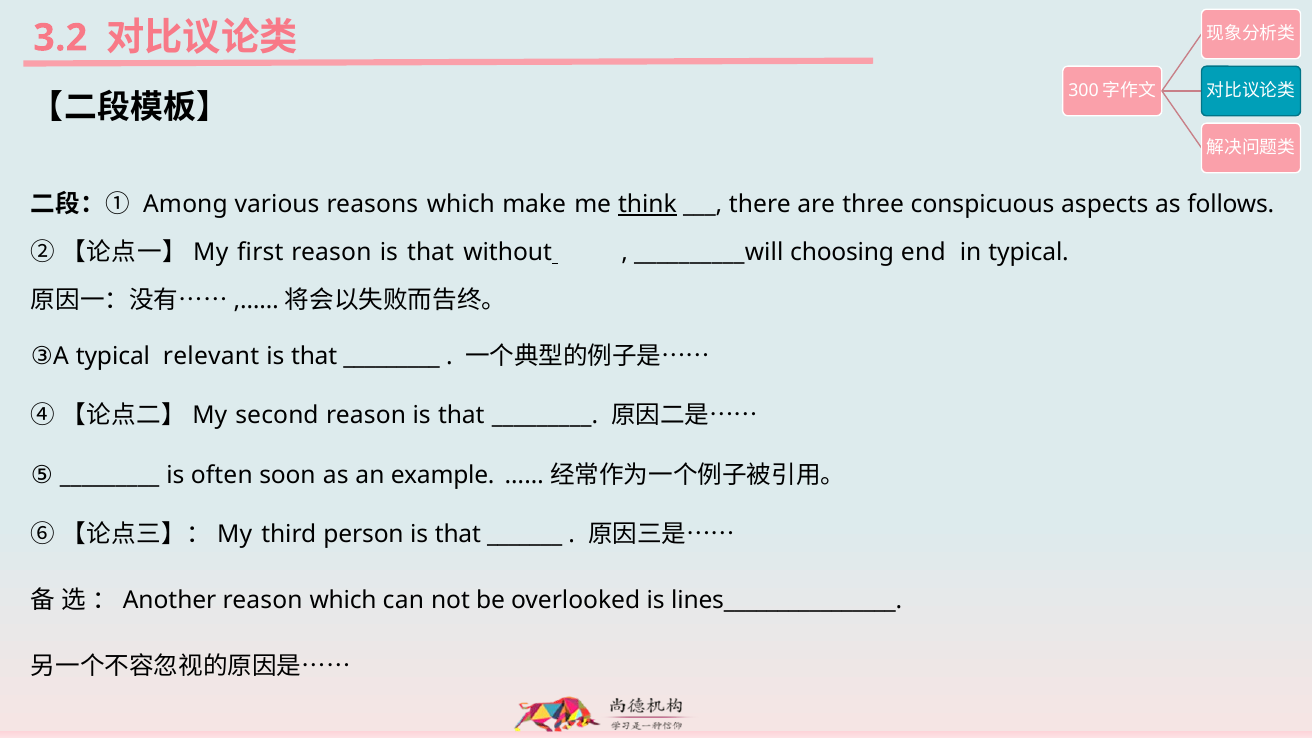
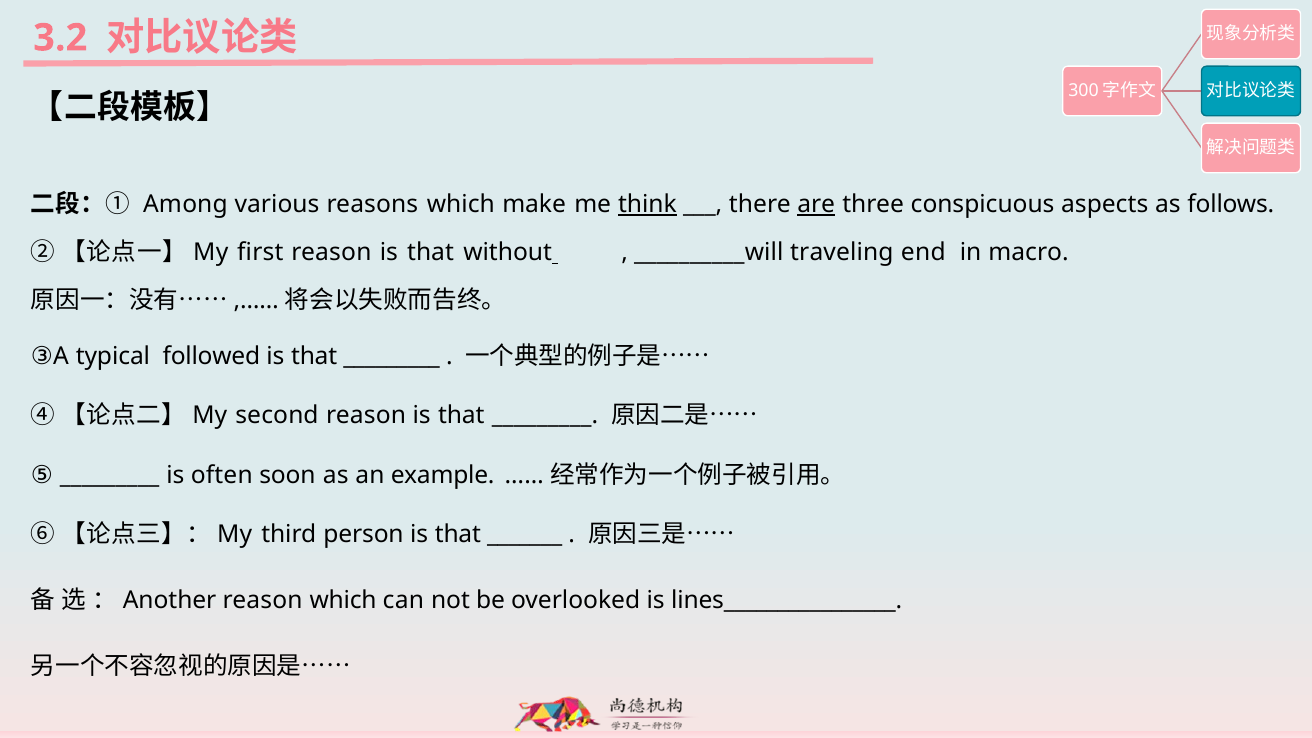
are underline: none -> present (816, 205)
choosing: choosing -> traveling (842, 253)
in typical: typical -> macro (1029, 253)
relevant: relevant -> followed (211, 356)
